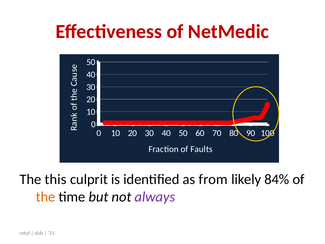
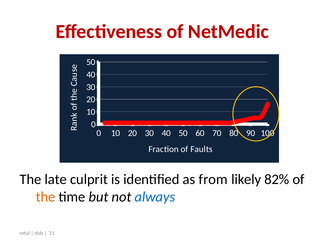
this: this -> late (56, 179)
84%: 84% -> 82% (277, 179)
always colour: purple -> blue (155, 197)
